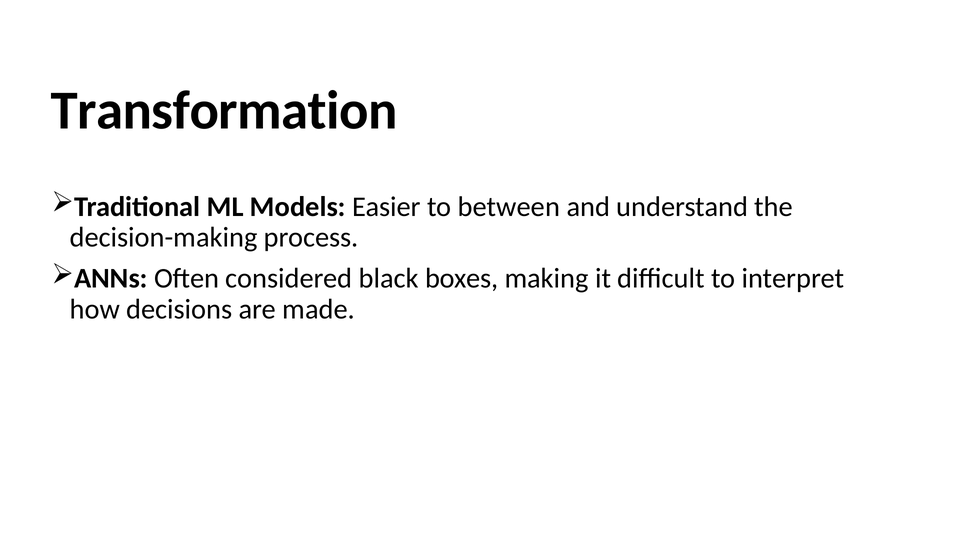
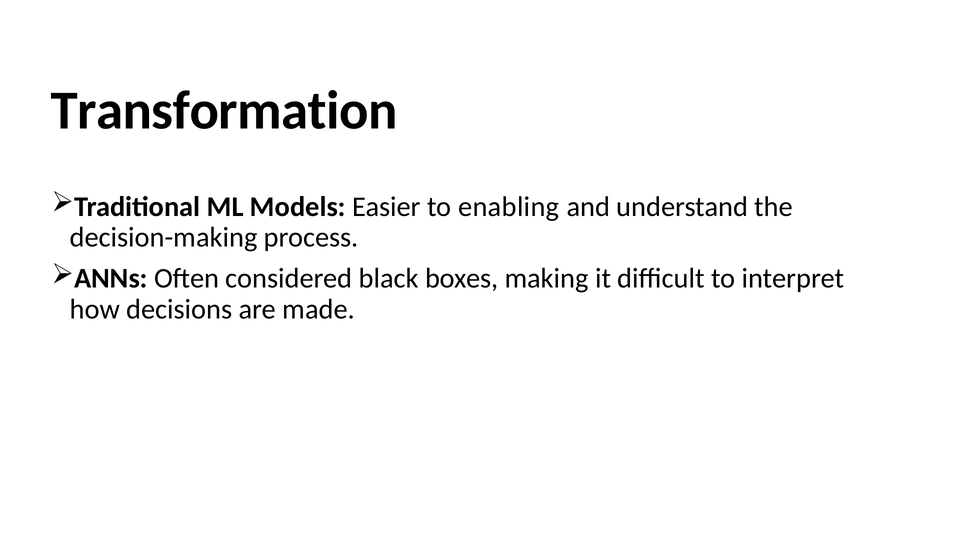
between: between -> enabling (509, 207)
